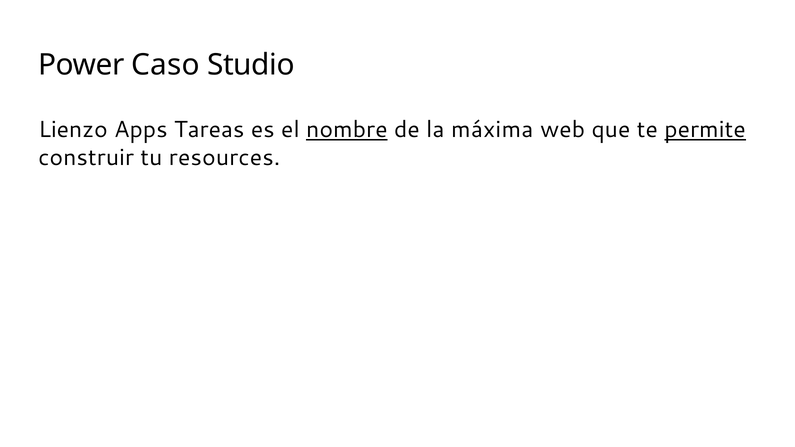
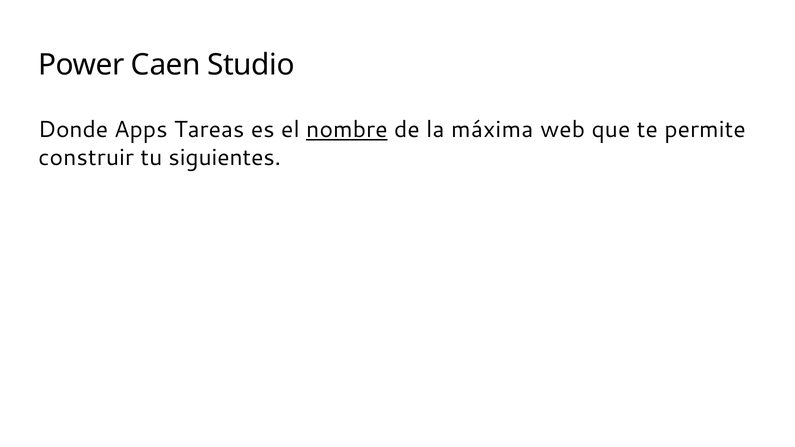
Caso: Caso -> Caen (166, 65)
Lienzo: Lienzo -> Donde (73, 130)
permite underline: present -> none (705, 130)
resources: resources -> siguientes (225, 158)
